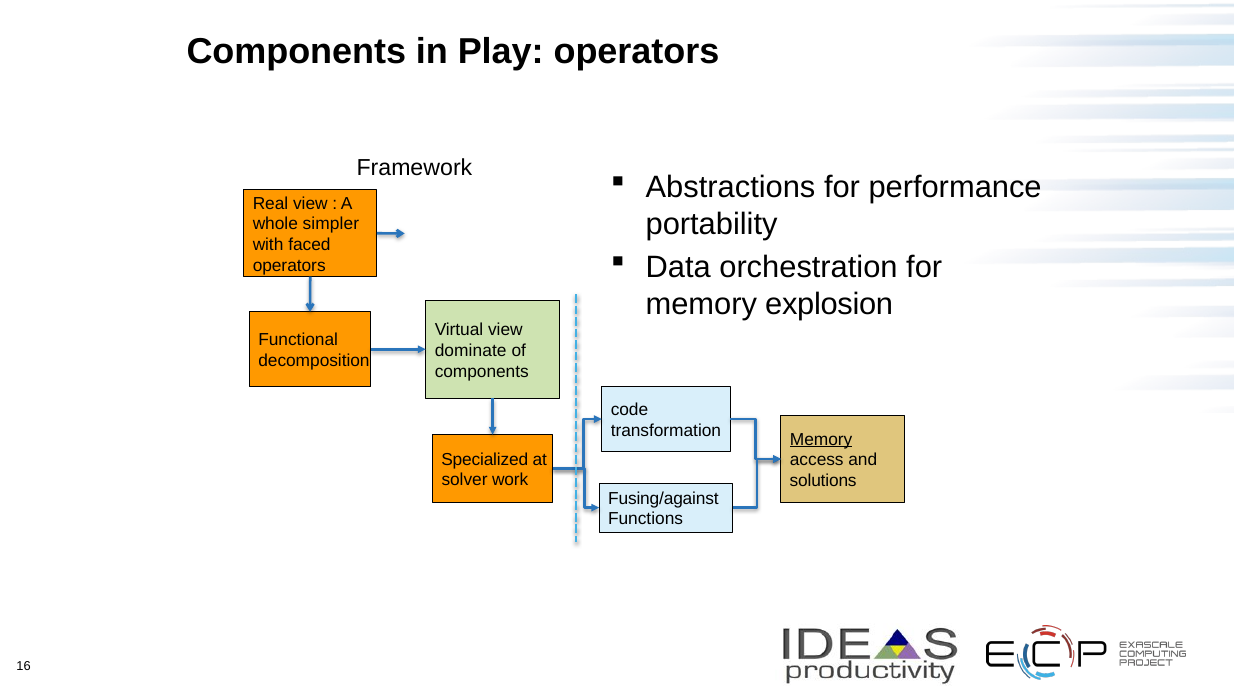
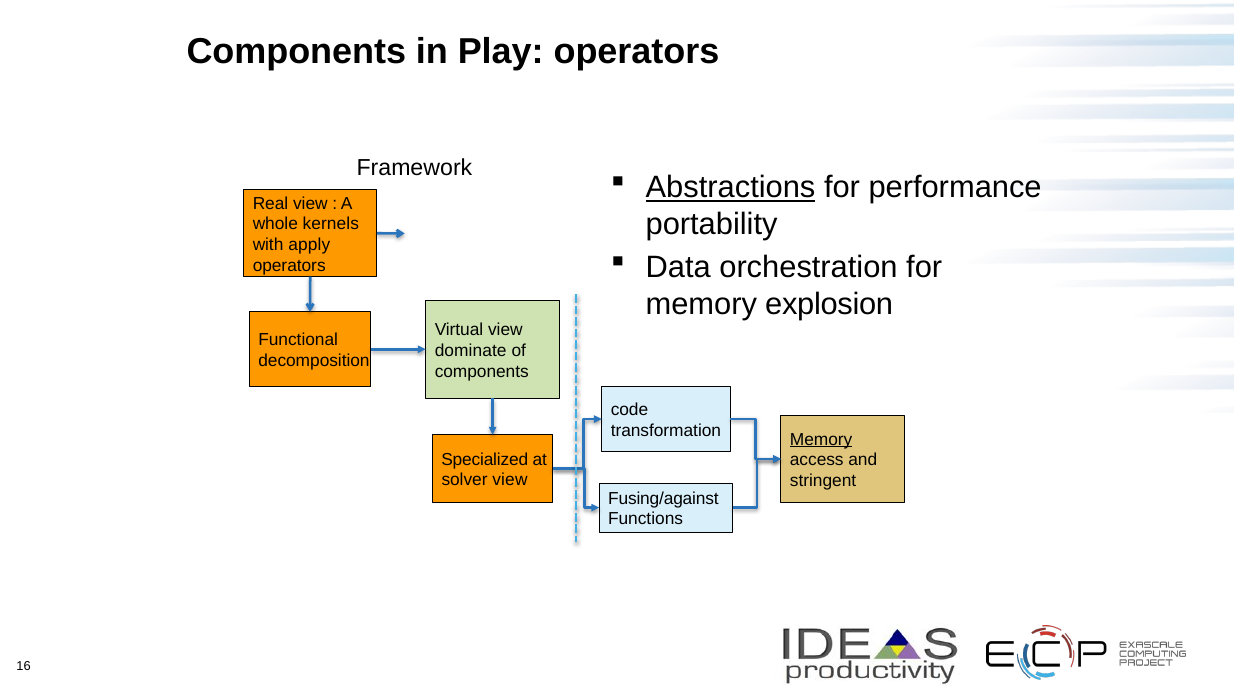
Abstractions underline: none -> present (731, 188)
simpler: simpler -> kernels (331, 224)
faced: faced -> apply (309, 245)
solver work: work -> view (510, 480)
solutions: solutions -> stringent (823, 481)
